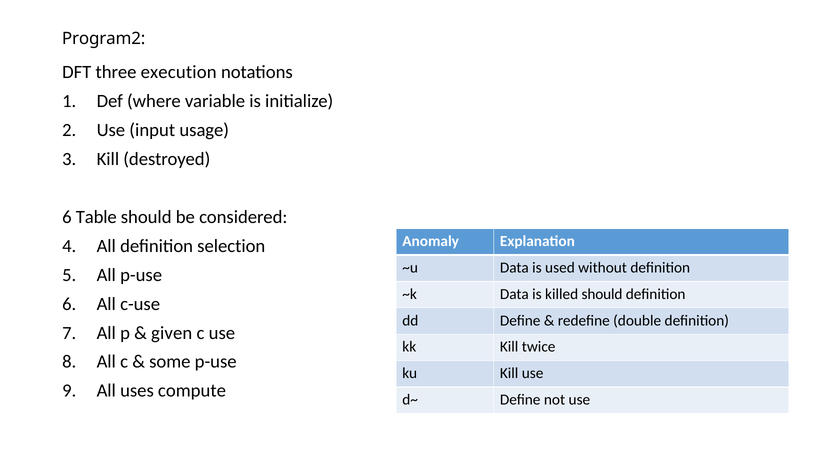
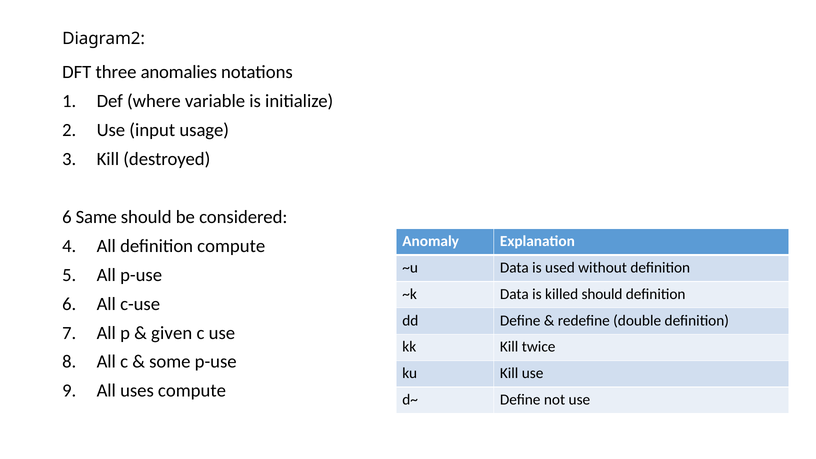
Program2: Program2 -> Diagram2 (104, 39)
execution: execution -> anomalies (179, 72)
Table: Table -> Same (96, 217)
definition selection: selection -> compute (231, 246)
